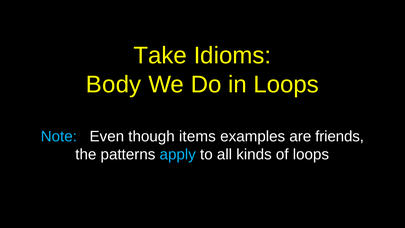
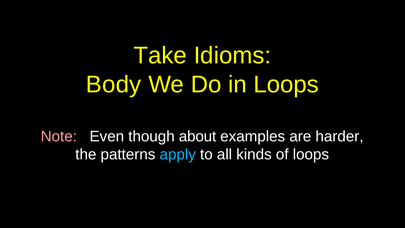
Note colour: light blue -> pink (59, 136)
items: items -> about (198, 136)
friends: friends -> harder (340, 136)
